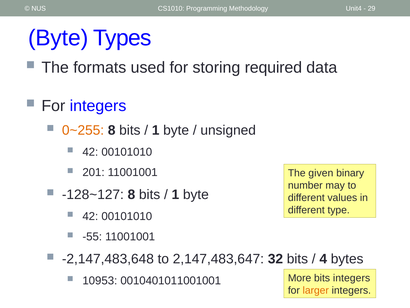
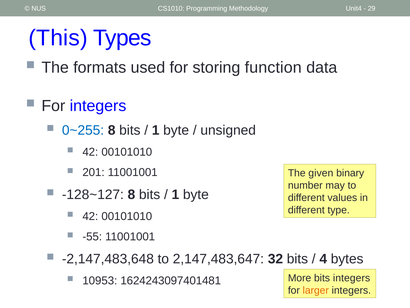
Byte: Byte -> This (58, 38)
required: required -> function (273, 67)
0~255 colour: orange -> blue (83, 130)
0010401011001001: 0010401011001001 -> 1624243097401481 (171, 280)
